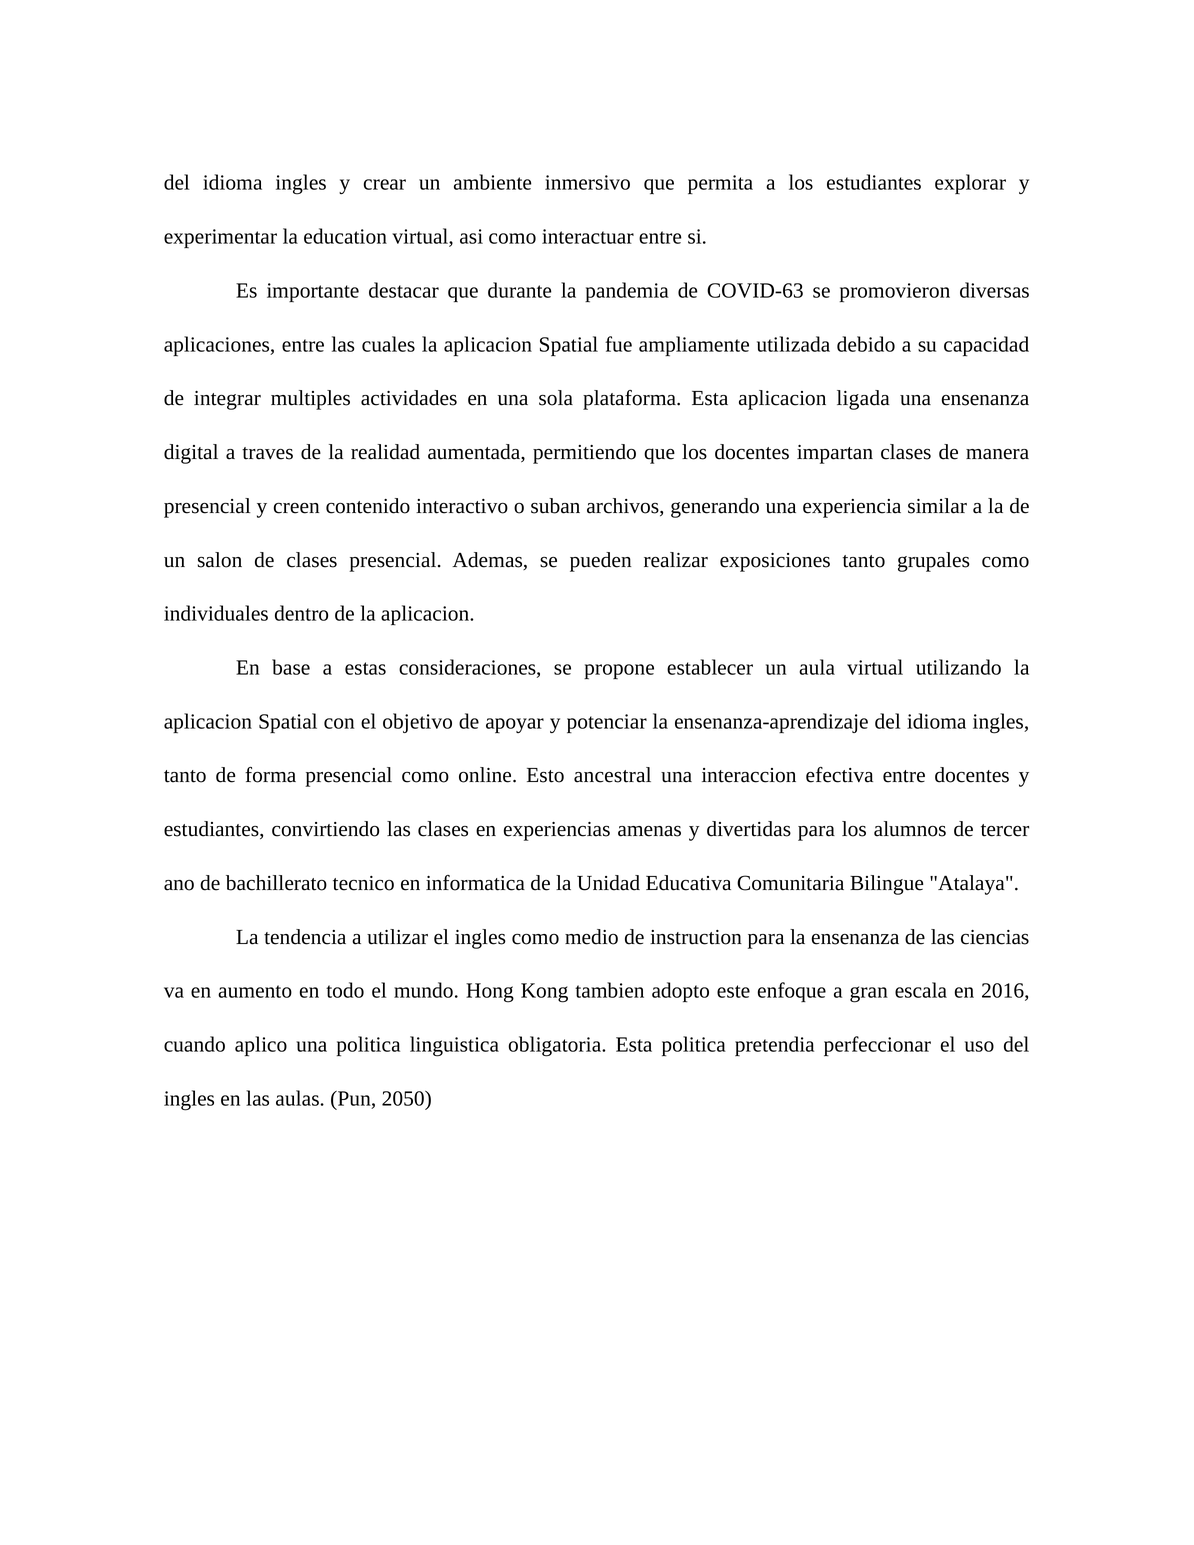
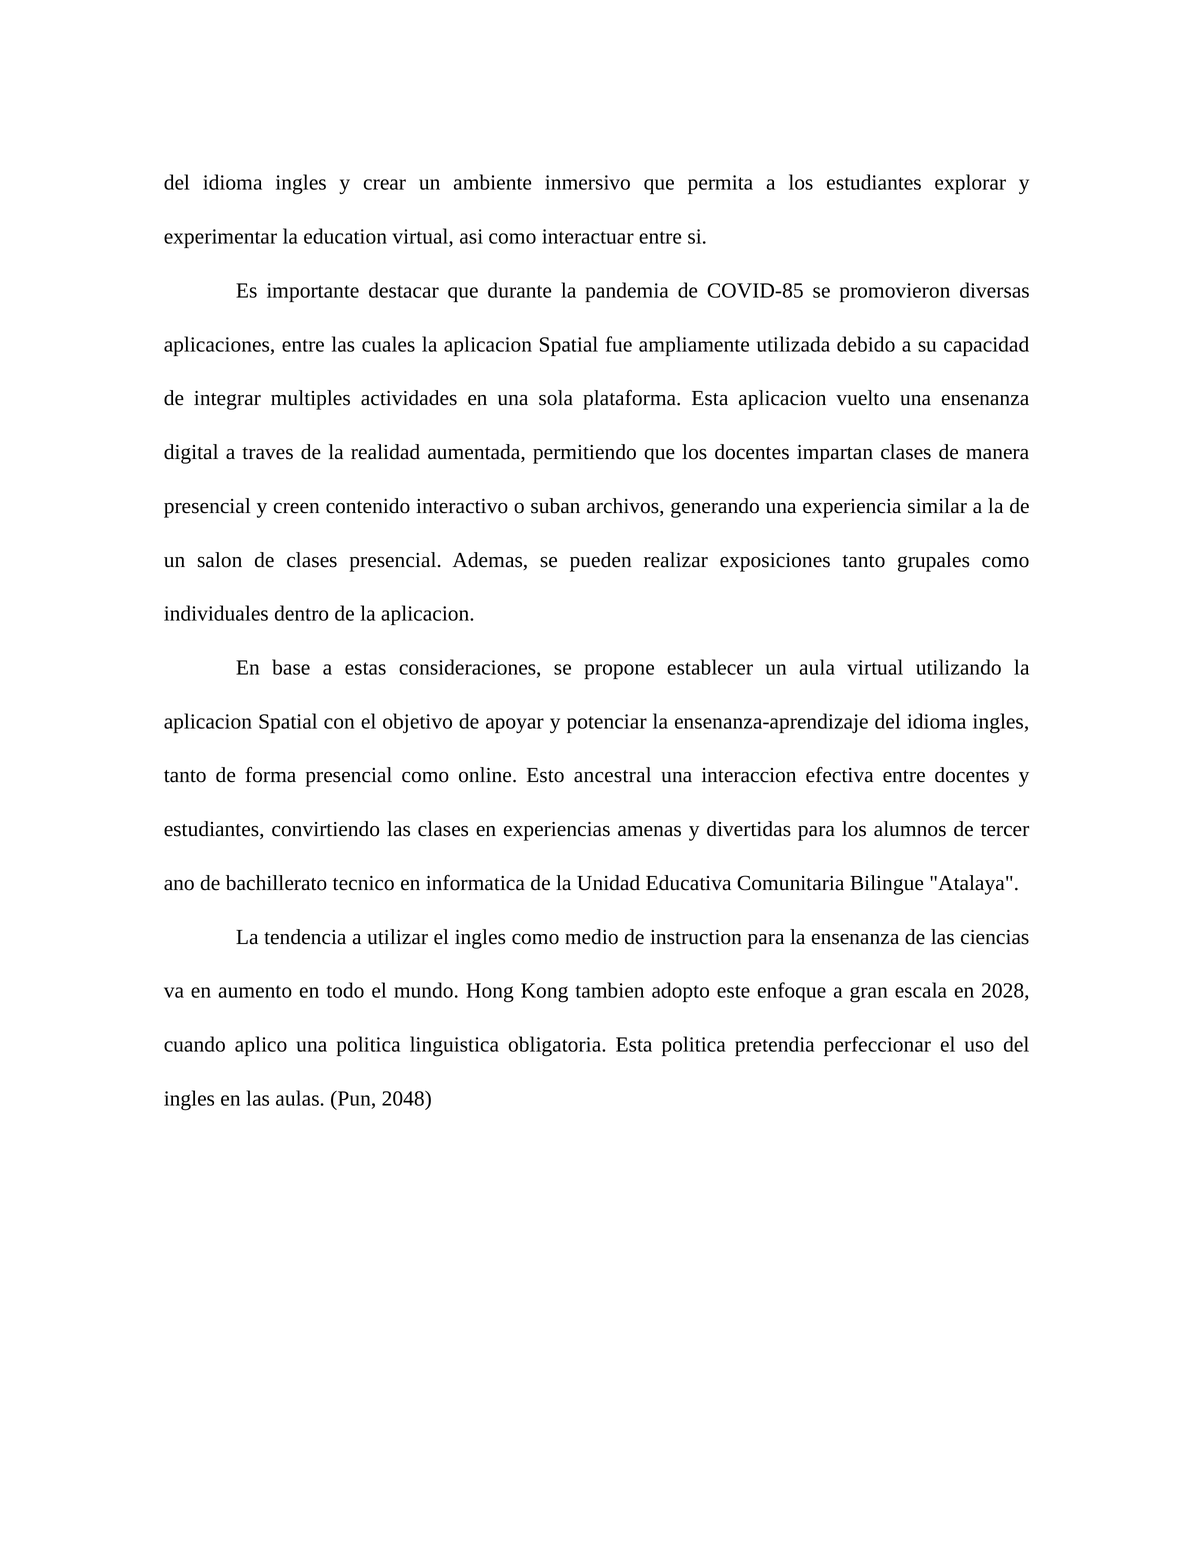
COVID-63: COVID-63 -> COVID-85 (755, 291)
ligada: ligada -> vuelto (863, 398)
2016: 2016 -> 2028 (1005, 991)
2050: 2050 -> 2048 (407, 1099)
